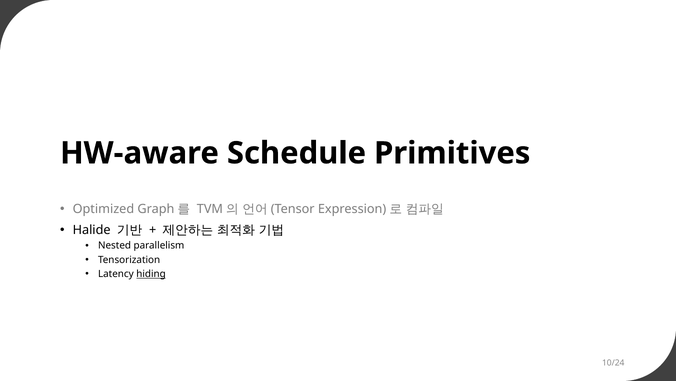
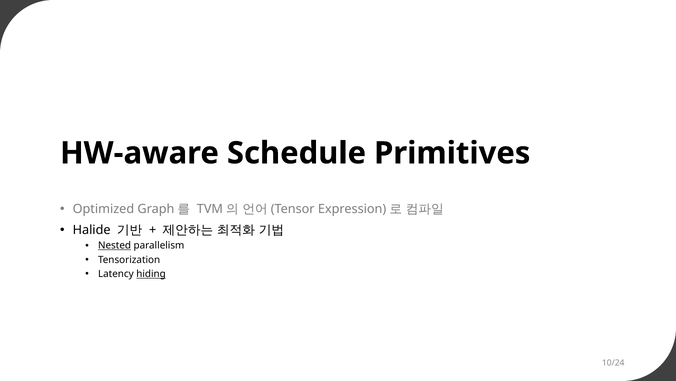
Nested underline: none -> present (115, 245)
